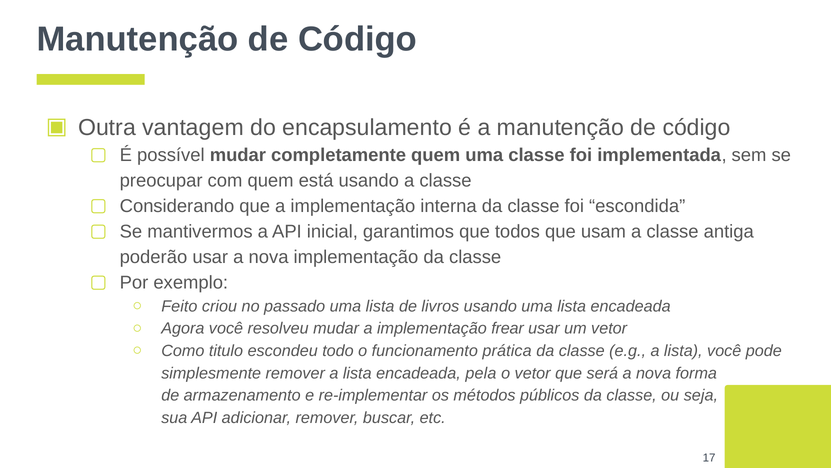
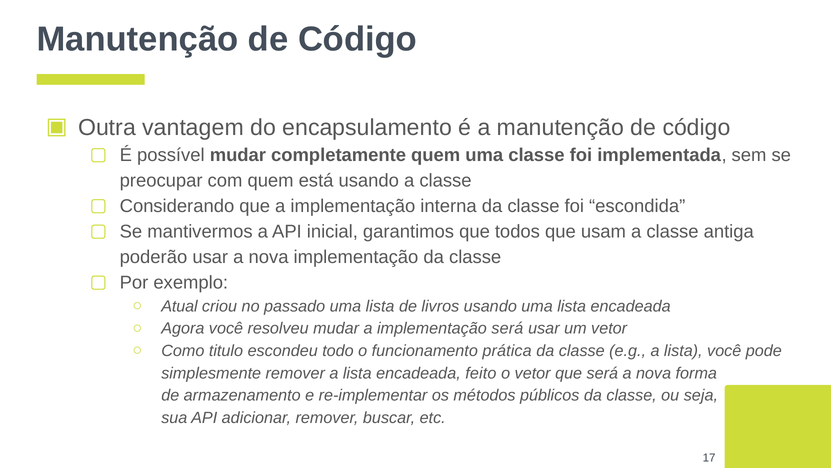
Feito: Feito -> Atual (179, 306)
implementação frear: frear -> será (507, 328)
pela: pela -> feito (481, 373)
